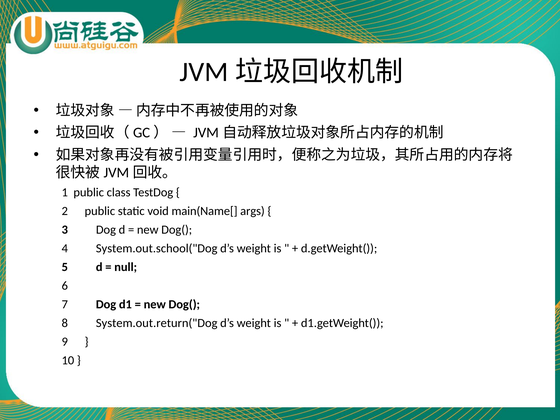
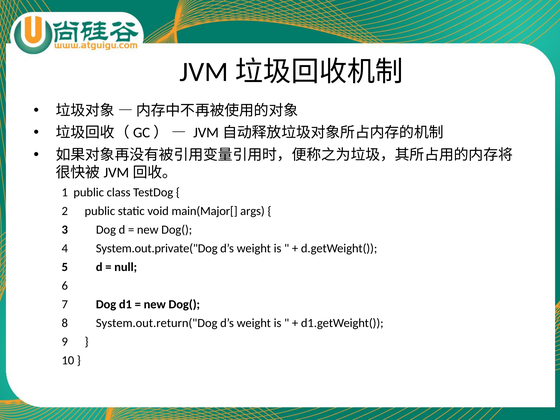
main(Name[: main(Name[ -> main(Major[ (205, 211)
System.out.school("Dog: System.out.school("Dog -> System.out.private("Dog (157, 248)
